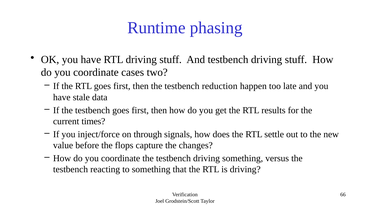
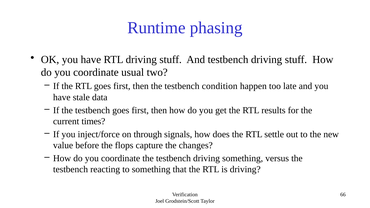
cases: cases -> usual (133, 72)
reduction: reduction -> condition (220, 86)
